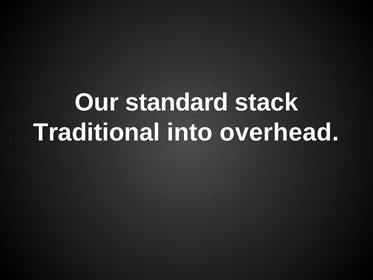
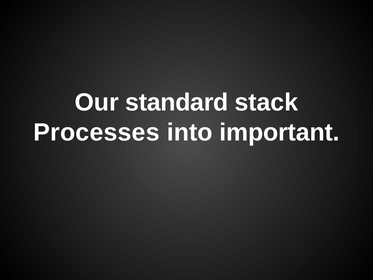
Traditional: Traditional -> Processes (96, 132)
overhead: overhead -> important (279, 132)
